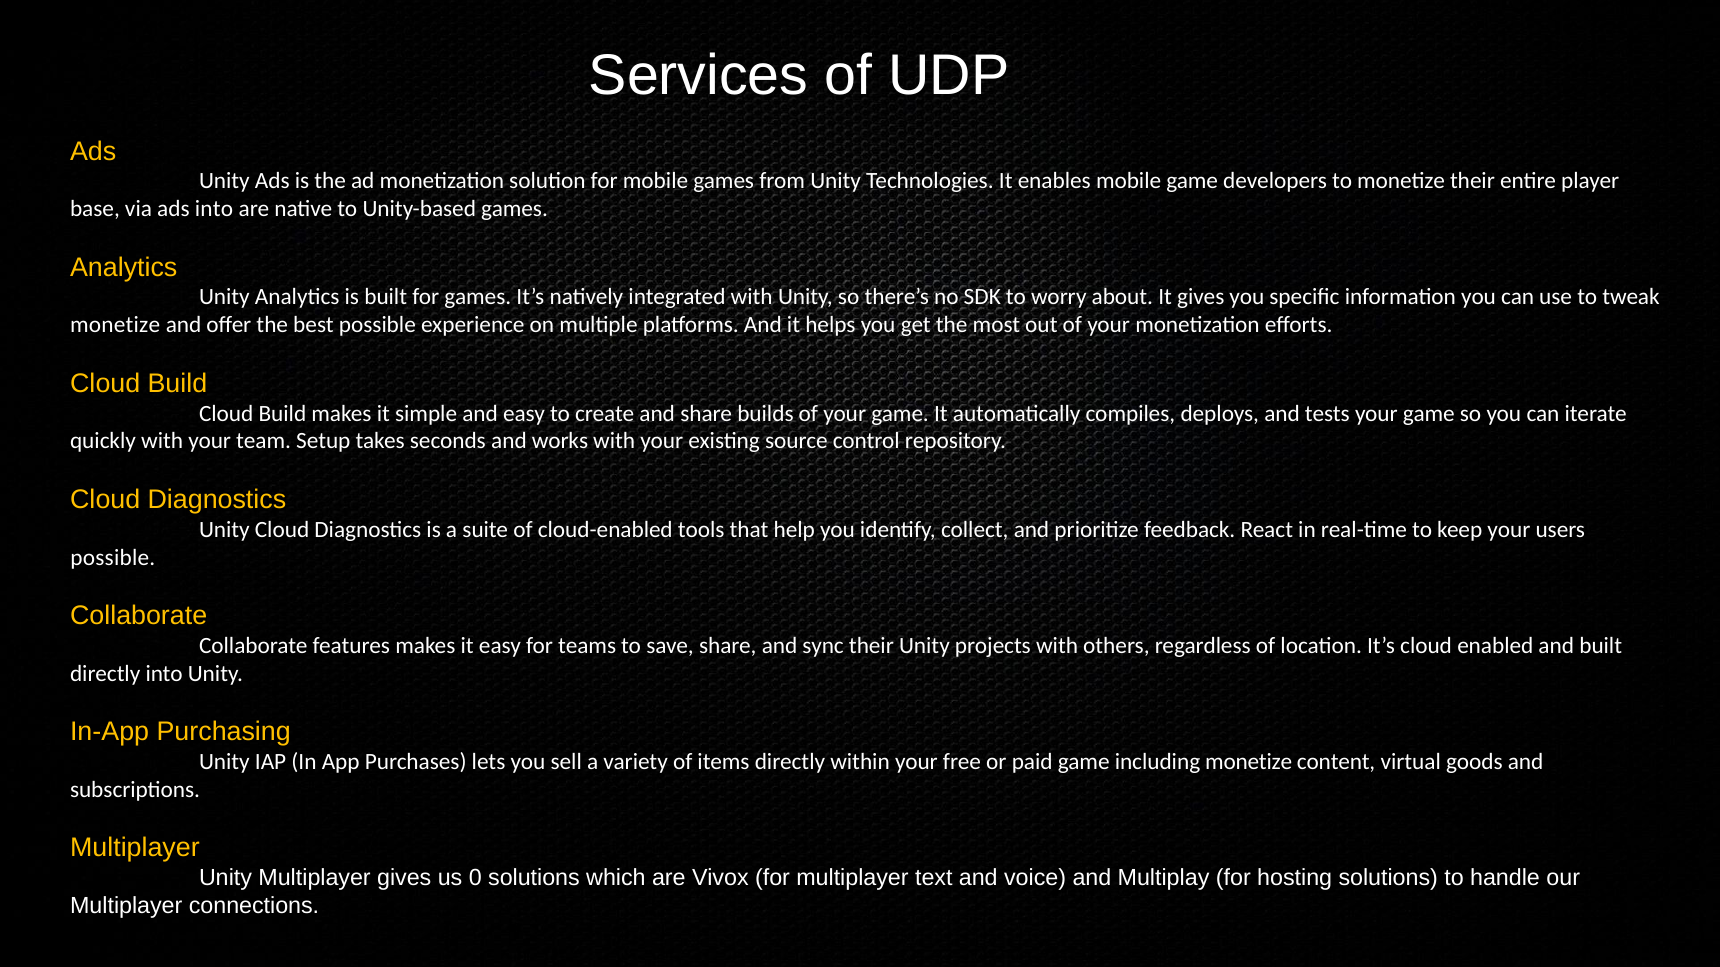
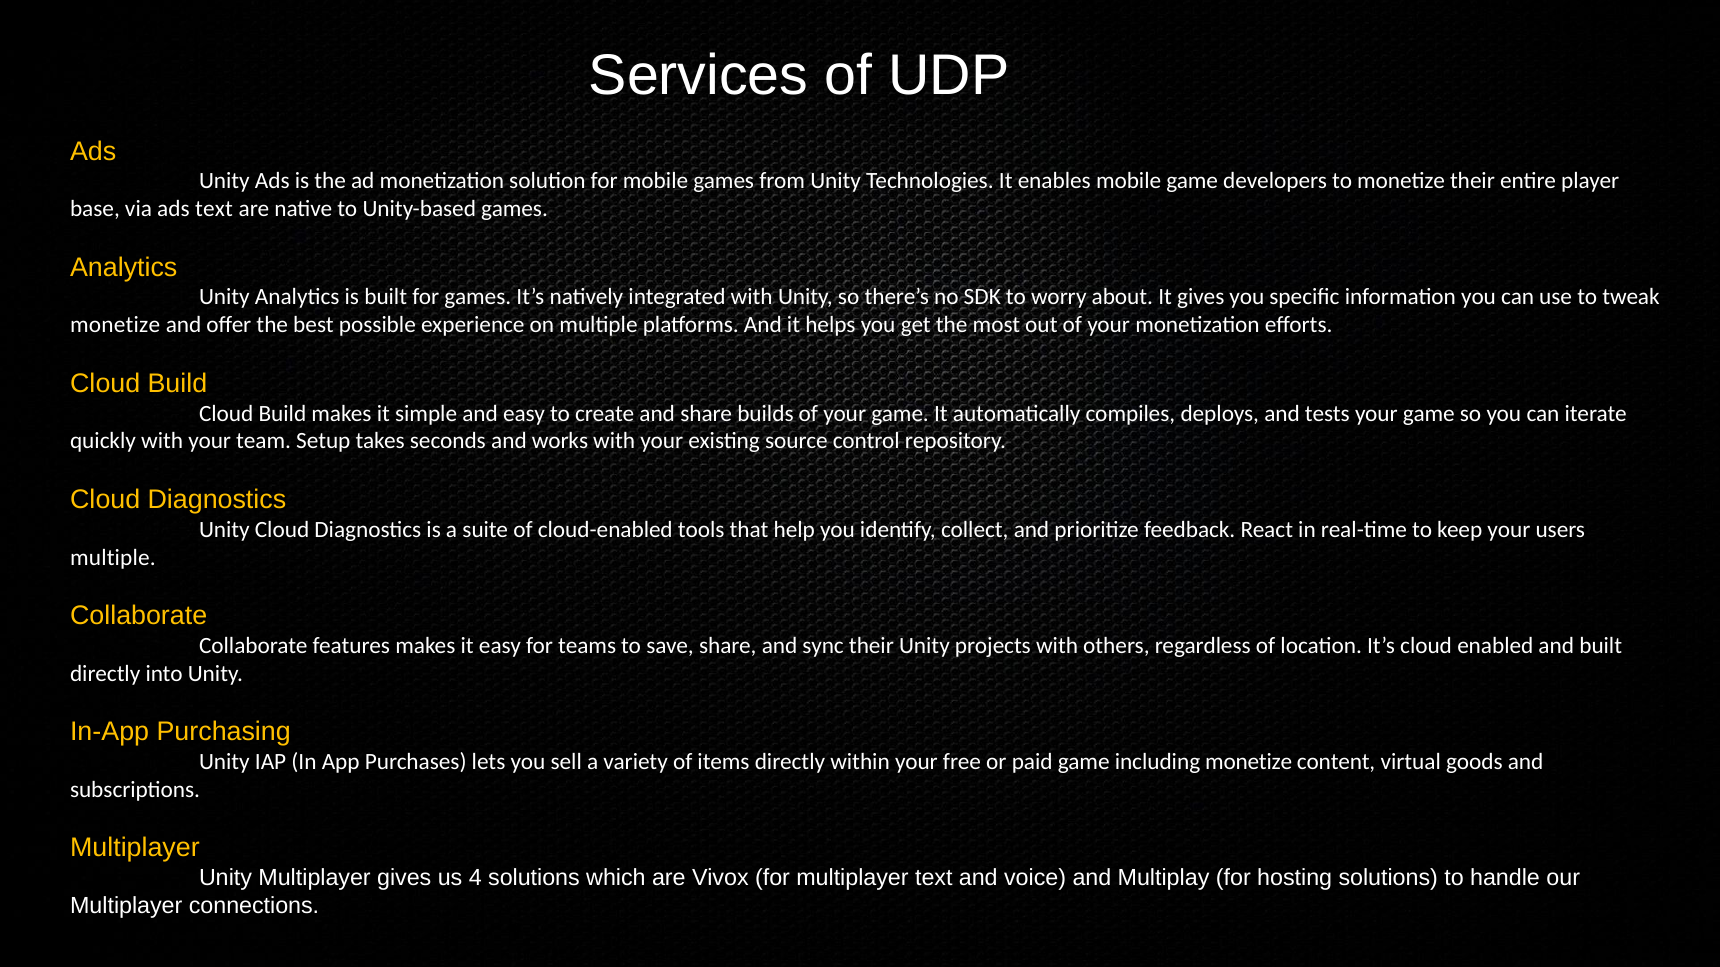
ads into: into -> text (214, 209)
possible: possible -> multiple (113, 558)
0: 0 -> 4 (475, 878)
